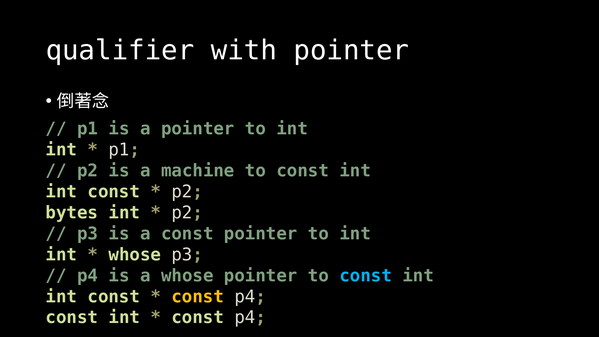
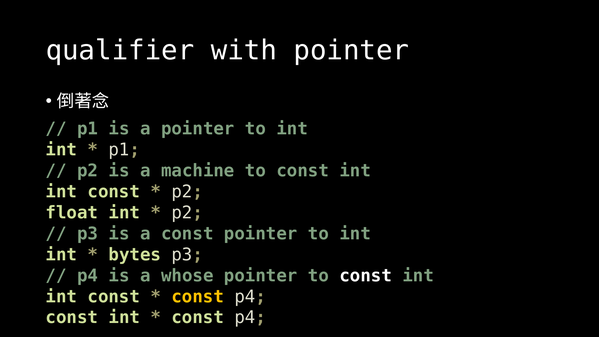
bytes: bytes -> float (72, 213)
whose: whose -> bytes (135, 255)
const colour: light blue -> white (366, 276)
